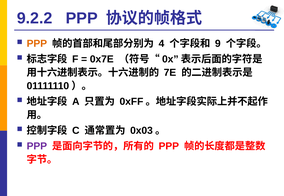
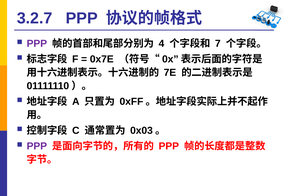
9.2.2: 9.2.2 -> 3.2.7 (35, 18)
PPP colour: orange -> purple (37, 44)
9: 9 -> 7 (218, 44)
